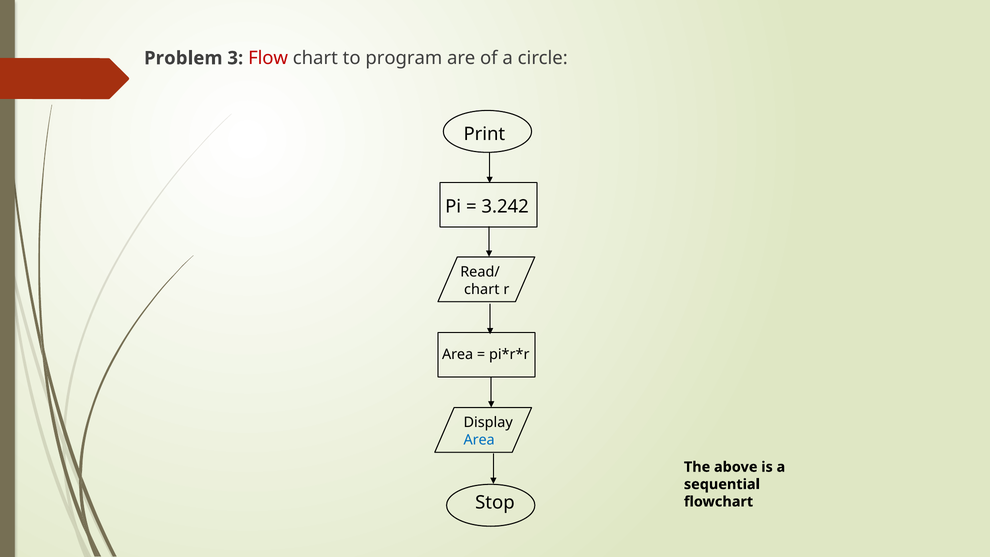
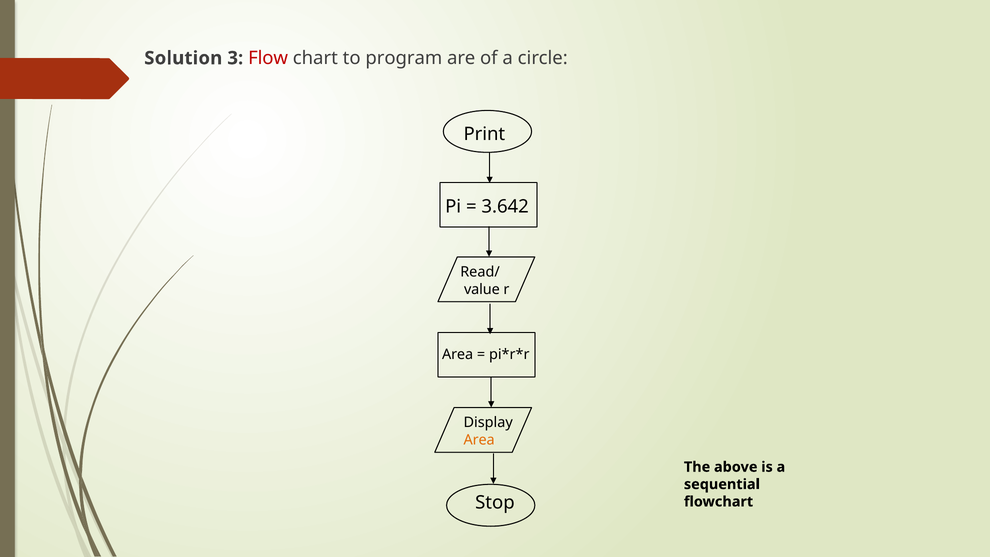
Problem: Problem -> Solution (183, 58)
3.242: 3.242 -> 3.642 (505, 207)
chart: chart -> value (482, 289)
Area colour: blue -> orange (479, 440)
